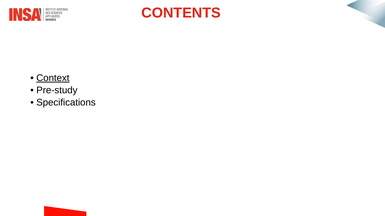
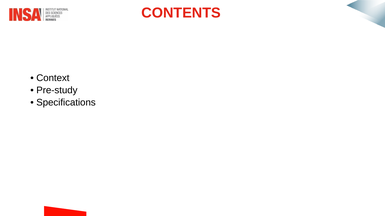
Context underline: present -> none (53, 78)
